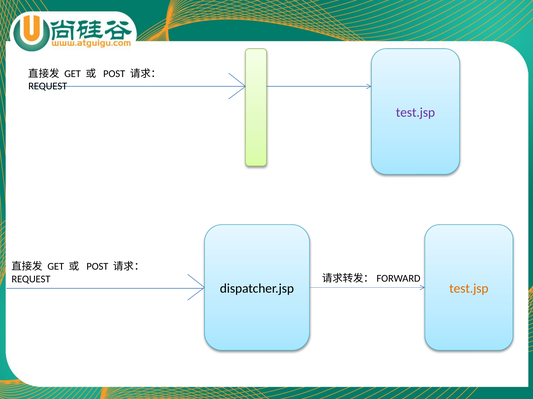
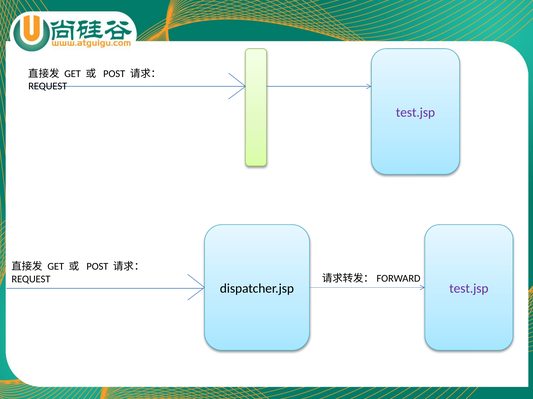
test.jsp colour: orange -> purple (469, 289)
